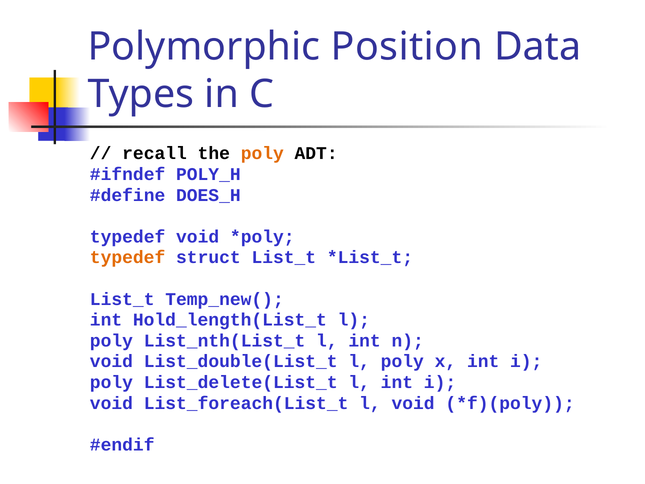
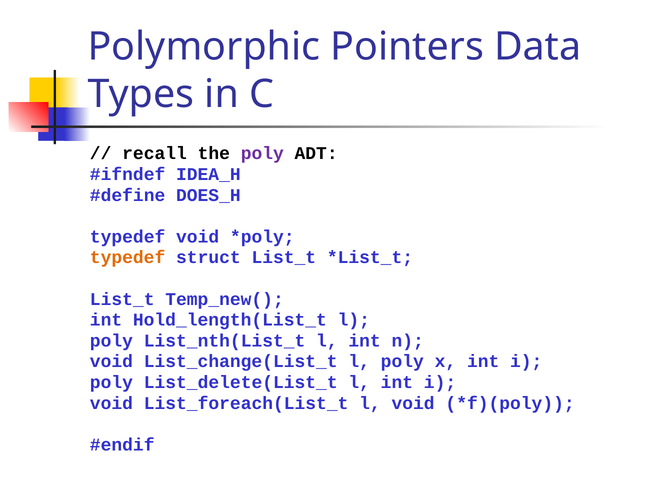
Position: Position -> Pointers (407, 47)
poly colour: orange -> purple (262, 153)
POLY_H: POLY_H -> IDEA_H (208, 174)
List_double(List_t: List_double(List_t -> List_change(List_t (241, 361)
